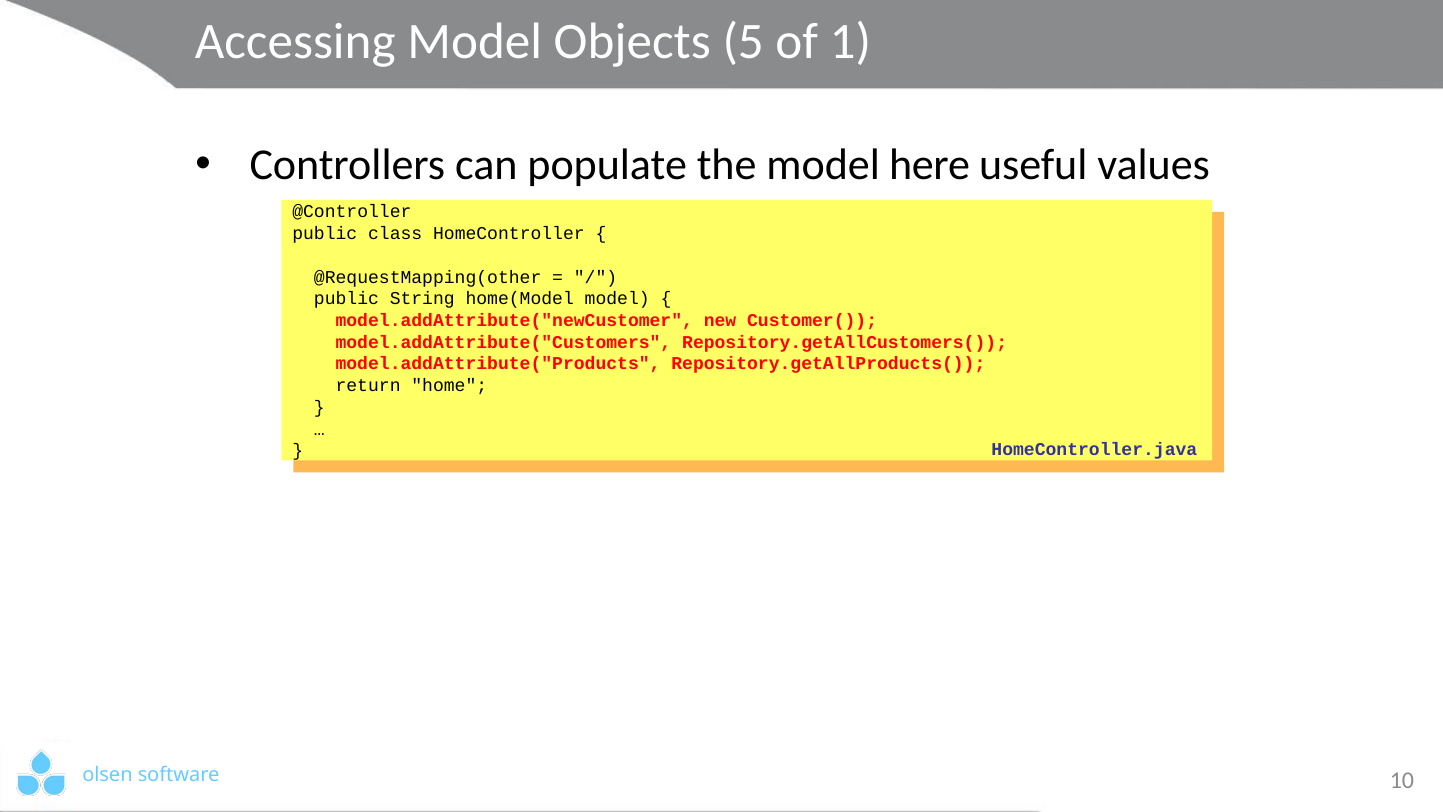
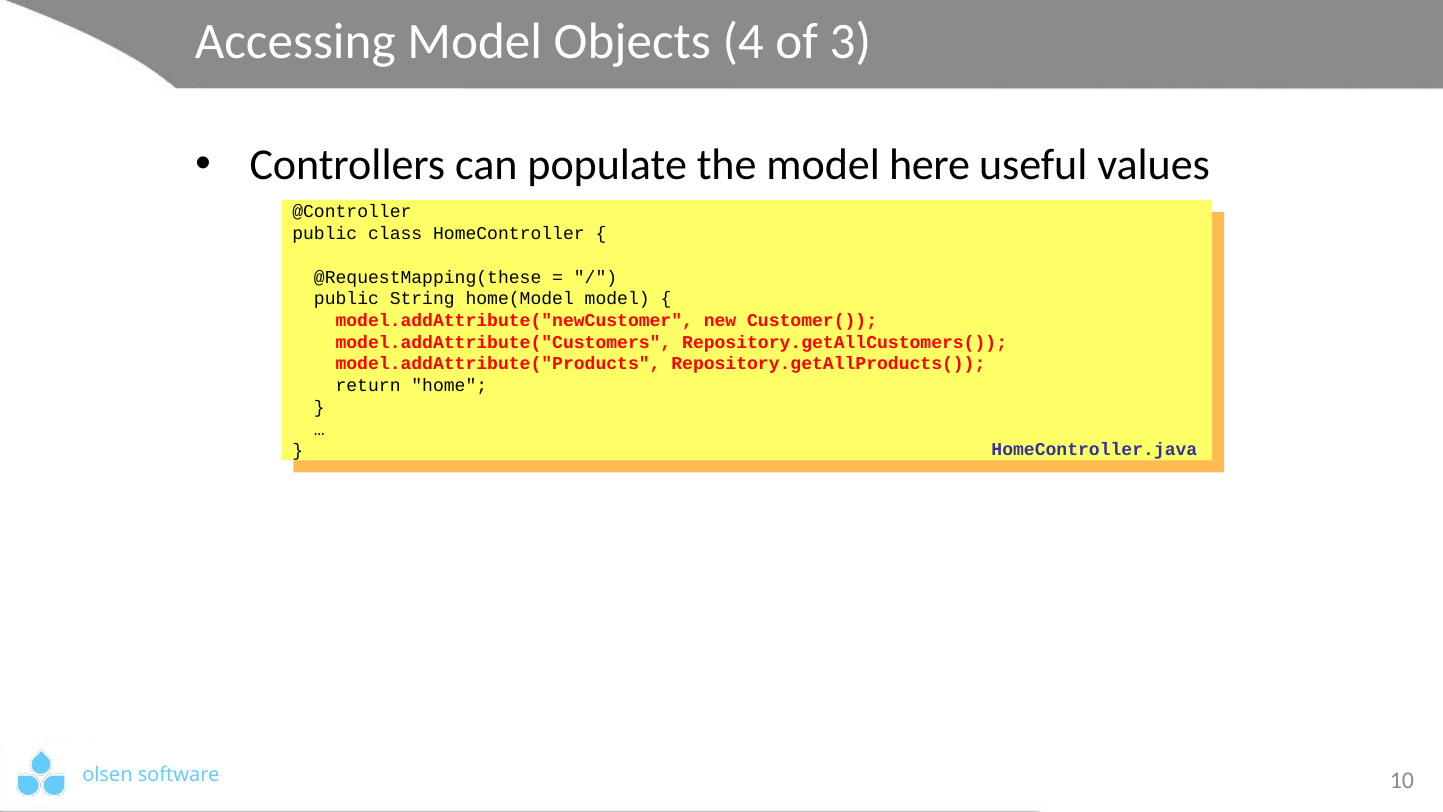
5: 5 -> 4 (743, 42)
1: 1 -> 3 (850, 42)
@RequestMapping(other: @RequestMapping(other -> @RequestMapping(these (428, 277)
